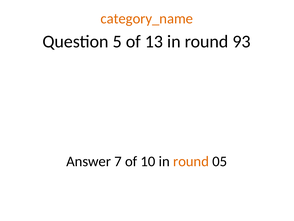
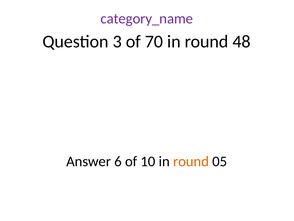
category_name colour: orange -> purple (147, 19)
5: 5 -> 3 (117, 42)
13: 13 -> 70 (154, 42)
93: 93 -> 48 (242, 42)
7: 7 -> 6 (118, 161)
